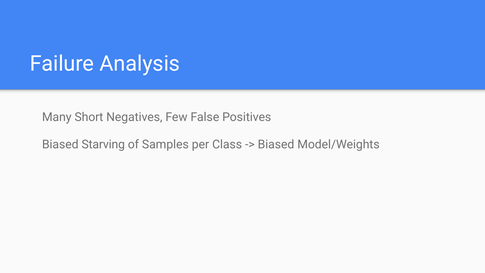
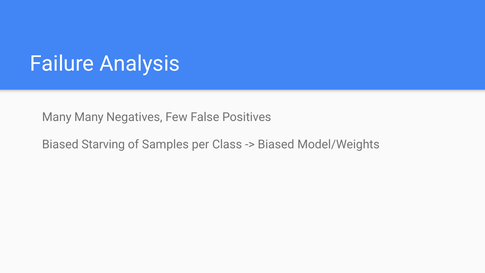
Many Short: Short -> Many (89, 117)
